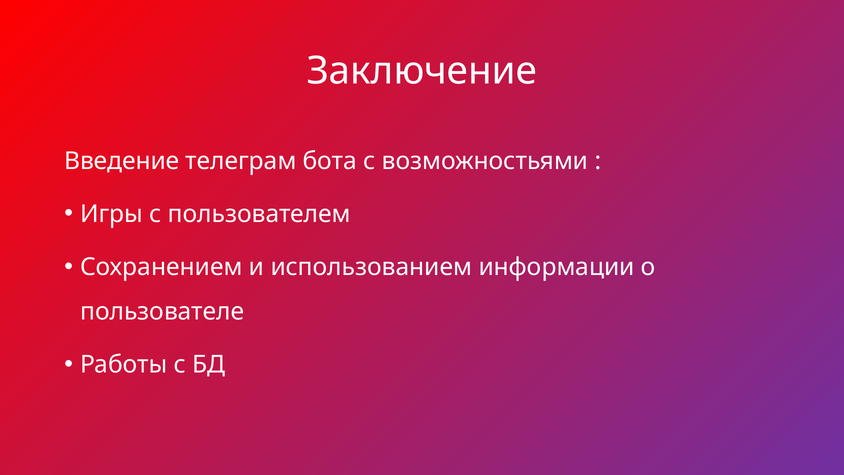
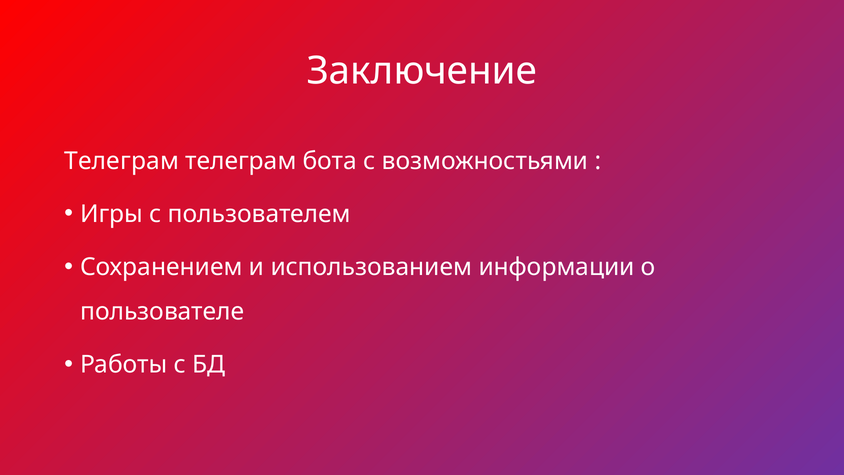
Введение: Введение -> Телеграм (122, 161)
